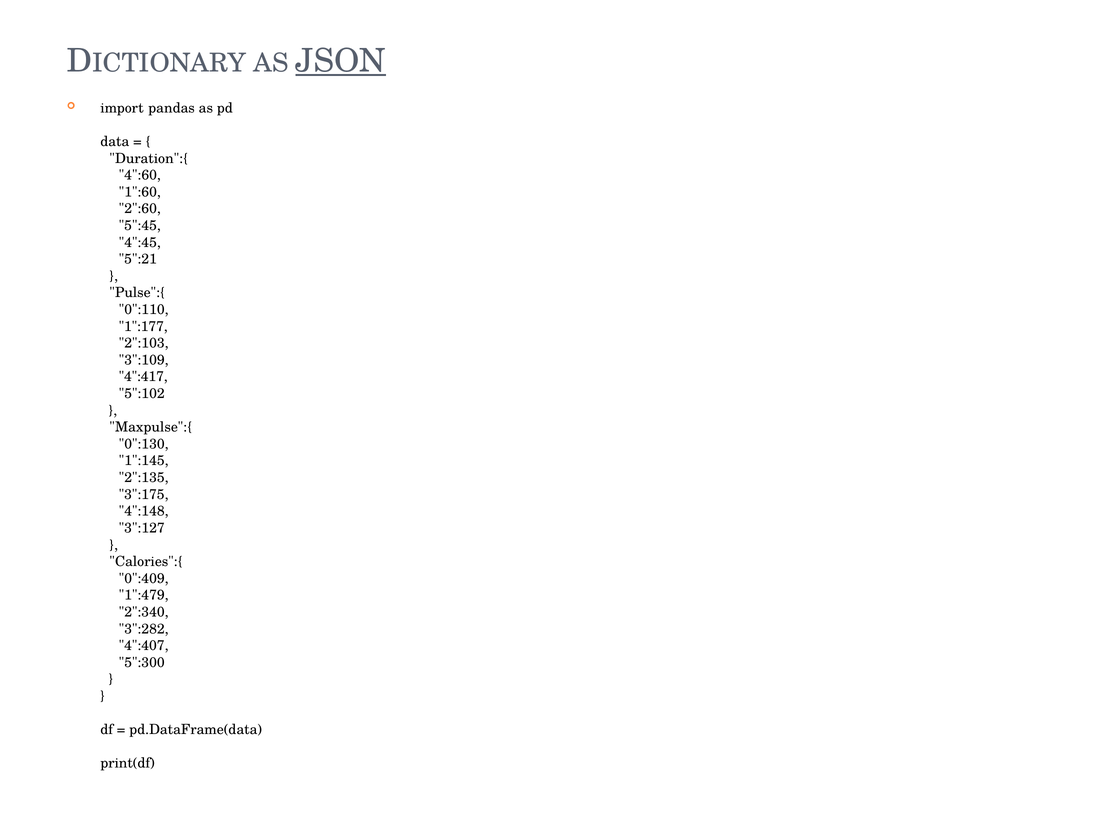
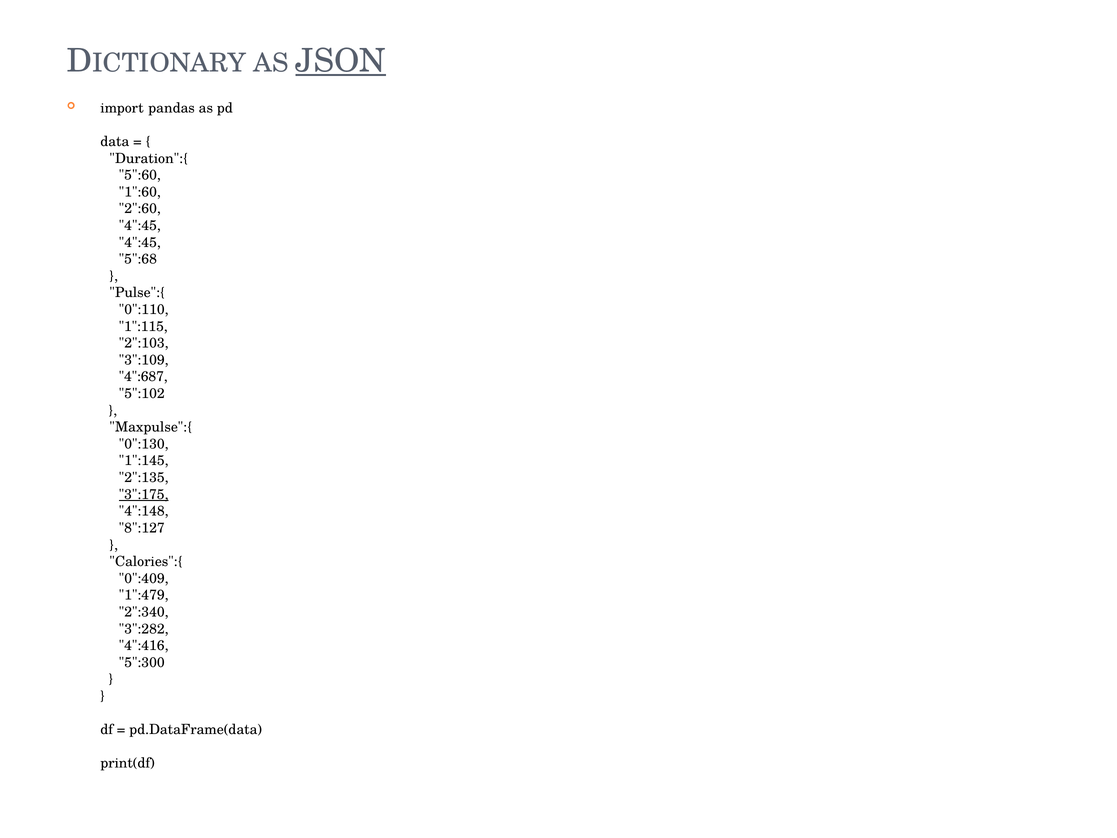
4":60: 4":60 -> 5":60 (140, 175)
5":45: 5":45 -> 4":45 (140, 226)
5":21: 5":21 -> 5":68 (138, 259)
1":177: 1":177 -> 1":115 (143, 326)
4":417: 4":417 -> 4":687 (143, 377)
3":175 underline: none -> present (144, 494)
3":127: 3":127 -> 8":127 (142, 528)
4":407: 4":407 -> 4":416 (144, 646)
